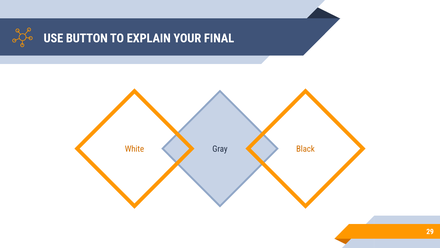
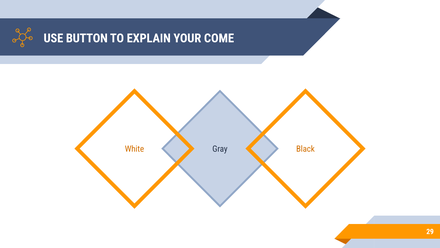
FINAL: FINAL -> COME (219, 38)
